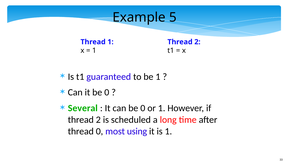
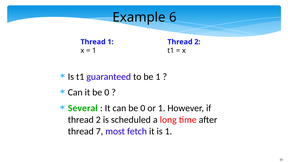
5: 5 -> 6 (173, 17)
thread 0: 0 -> 7 (99, 131)
using: using -> fetch (137, 131)
